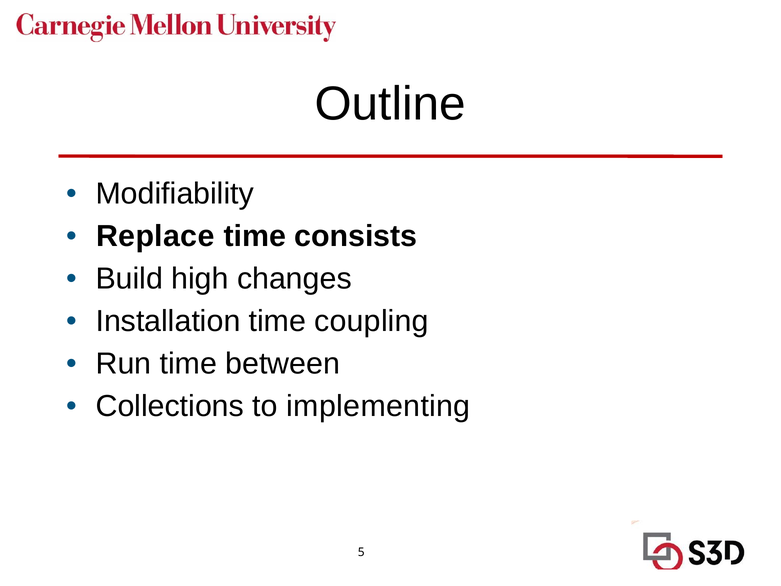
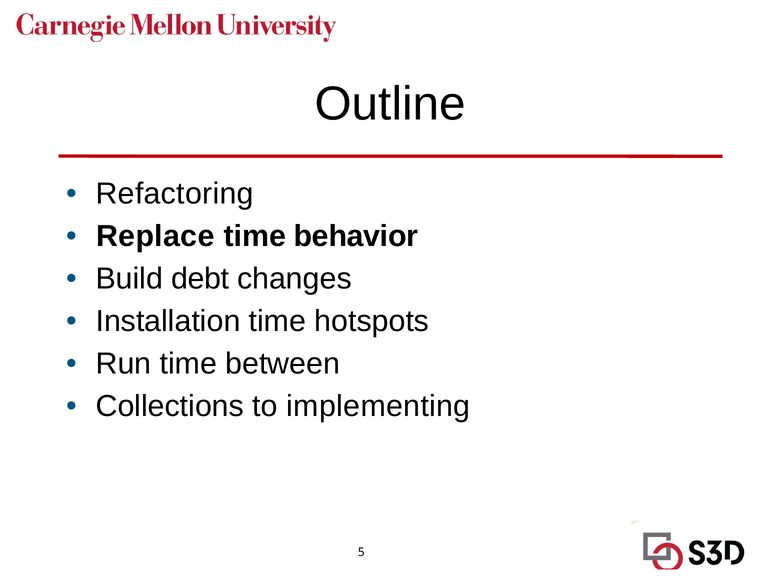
Modifiability: Modifiability -> Refactoring (175, 193)
consists: consists -> behavior (356, 236)
high: high -> debt (200, 279)
coupling: coupling -> hotspots (372, 321)
